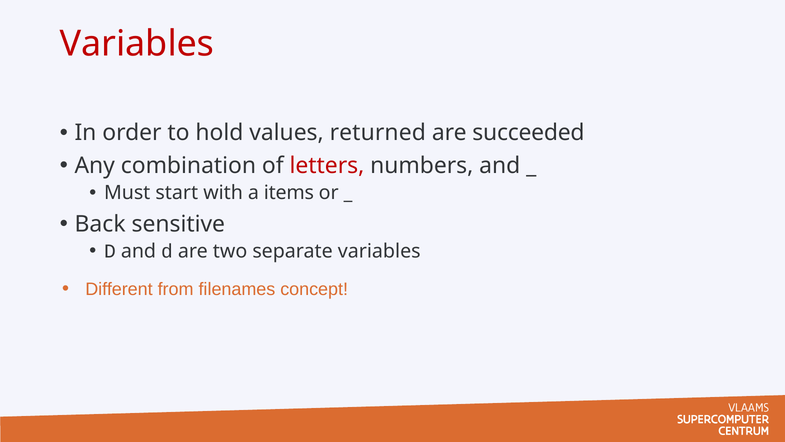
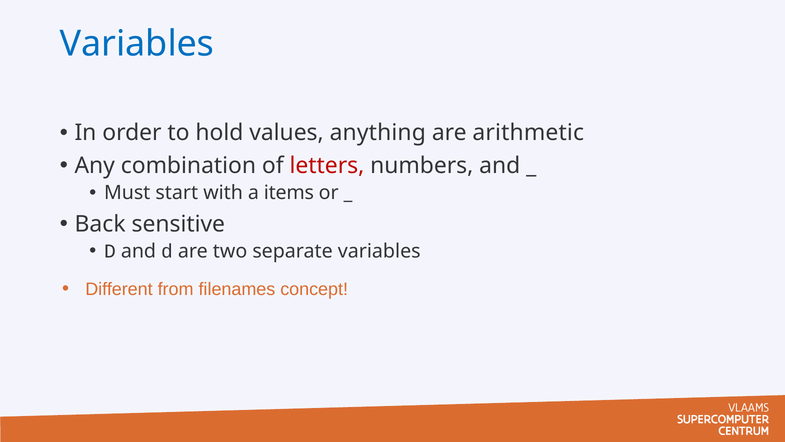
Variables colour: red -> blue (137, 44)
returned: returned -> anything (378, 133)
succeeded: succeeded -> arithmetic (528, 133)
